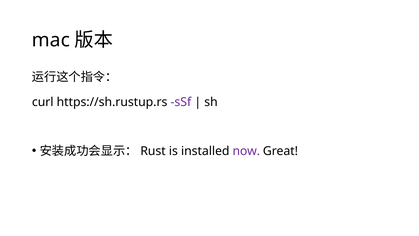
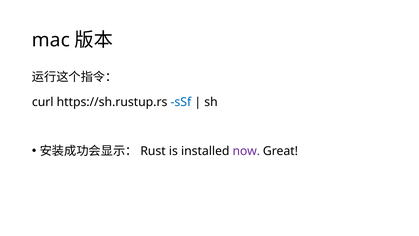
sSf colour: purple -> blue (181, 102)
